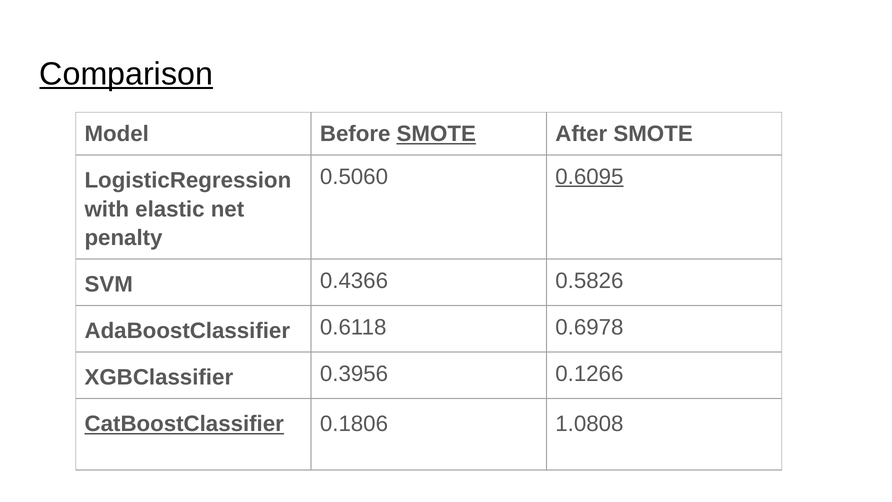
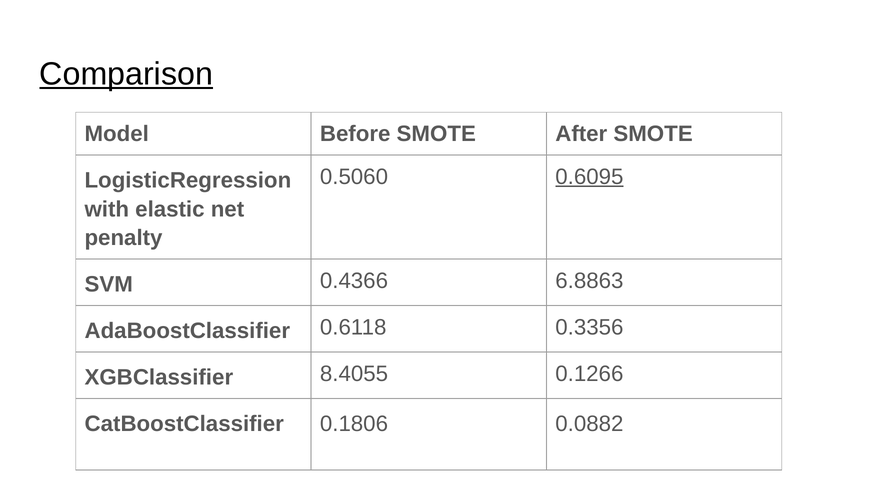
SMOTE underline: present -> none (436, 134)
0.5826: 0.5826 -> 6.8863 (589, 281)
0.6978: 0.6978 -> 0.3356 (589, 327)
0.3956: 0.3956 -> 8.4055 (354, 374)
CatBoostClassifier underline: present -> none (184, 424)
1.0808: 1.0808 -> 0.0882 (589, 424)
